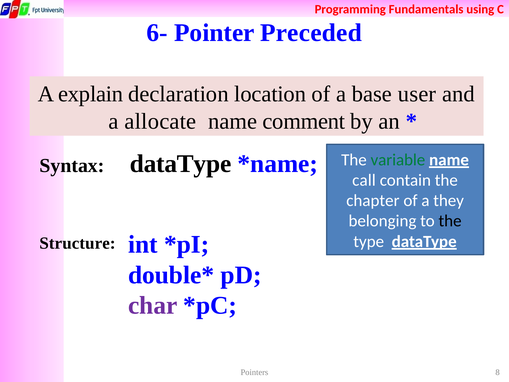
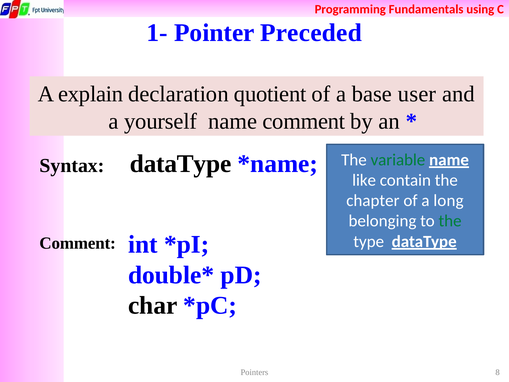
6-: 6- -> 1- (157, 33)
location: location -> quotient (270, 94)
allocate: allocate -> yourself (161, 121)
call: call -> like (364, 180)
they: they -> long (448, 201)
the colour: black -> green (450, 221)
Structure: Structure -> Comment (78, 243)
char colour: purple -> black (153, 305)
